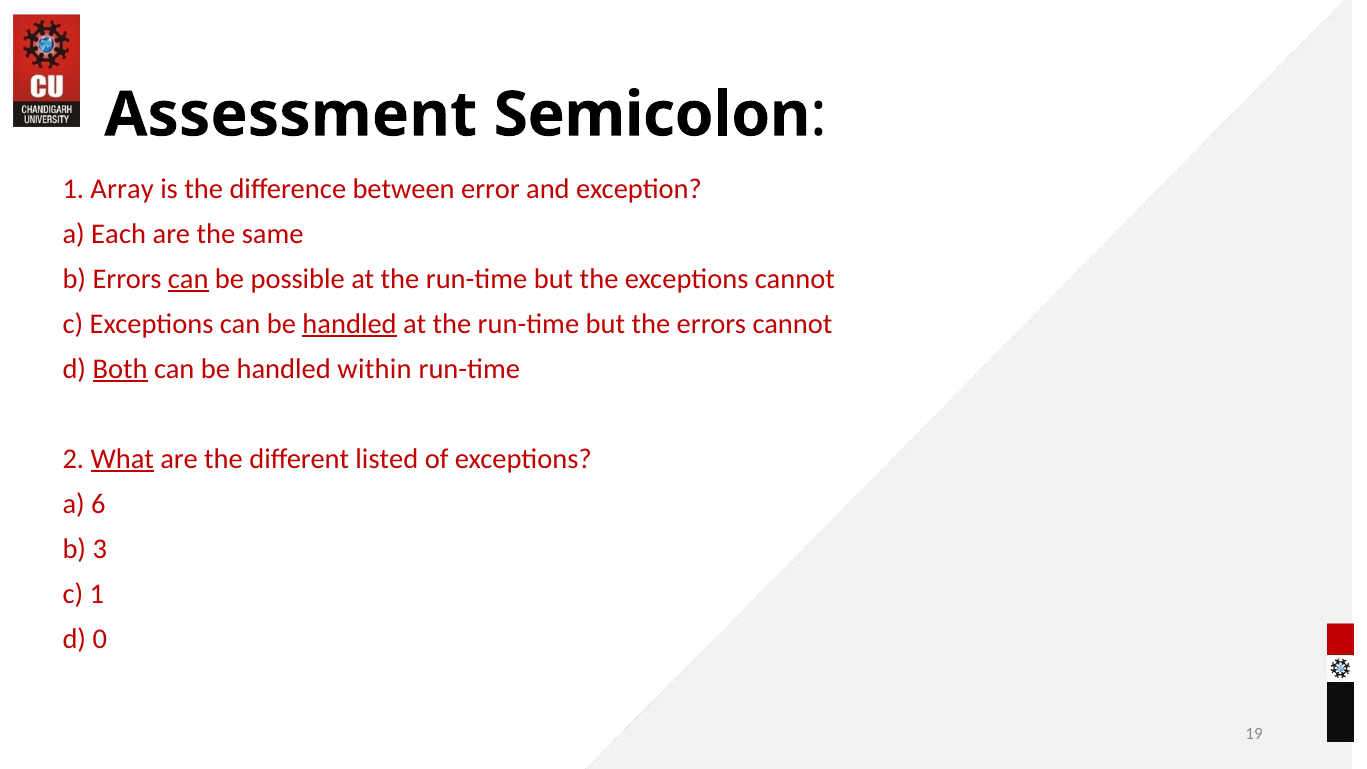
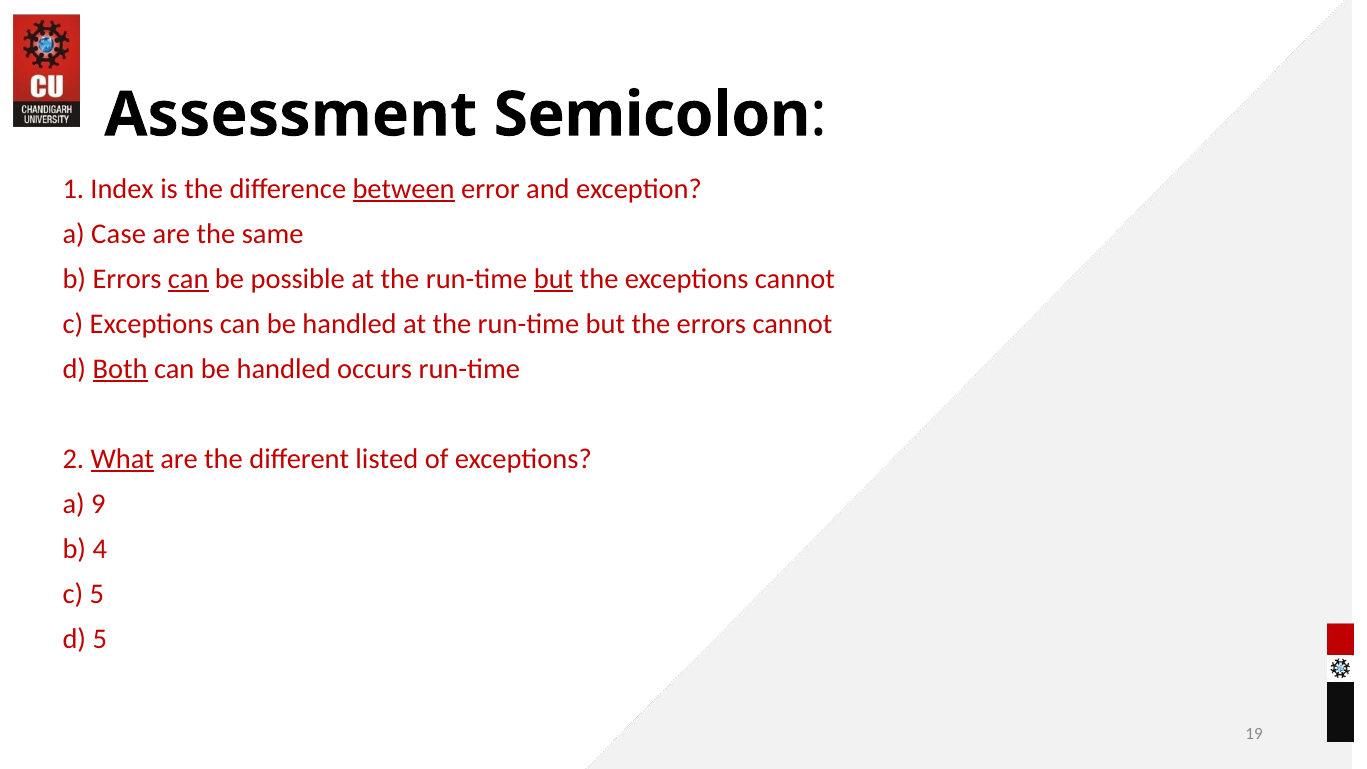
Array: Array -> Index (122, 189)
between underline: none -> present (404, 189)
Each: Each -> Case (119, 234)
but underline: none -> present (554, 279)
handled underline: present -> none (350, 324)
within: within -> occurs (375, 369)
6: 6 -> 9 (98, 504)
3: 3 -> 4 (100, 549)
c 1: 1 -> 5 (97, 594)
d 0: 0 -> 5 (100, 639)
